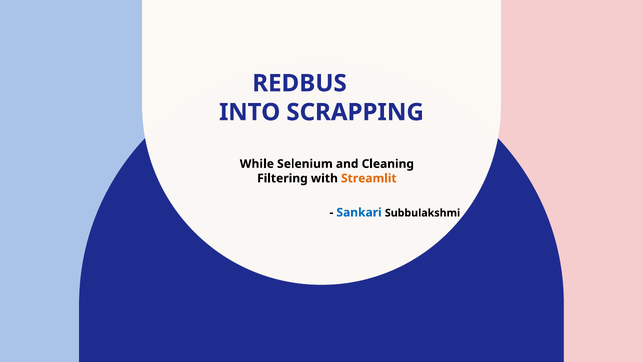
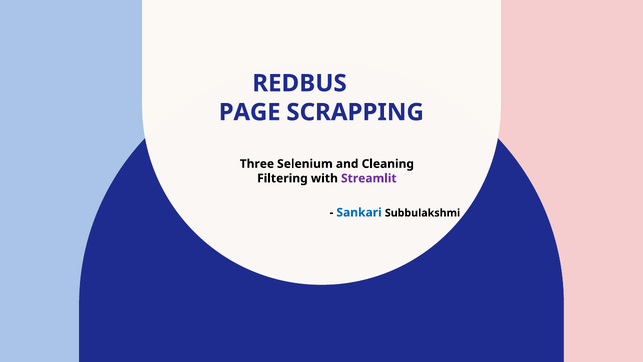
INTO: INTO -> PAGE (250, 112)
While: While -> Three (257, 164)
Streamlit colour: orange -> purple (369, 178)
